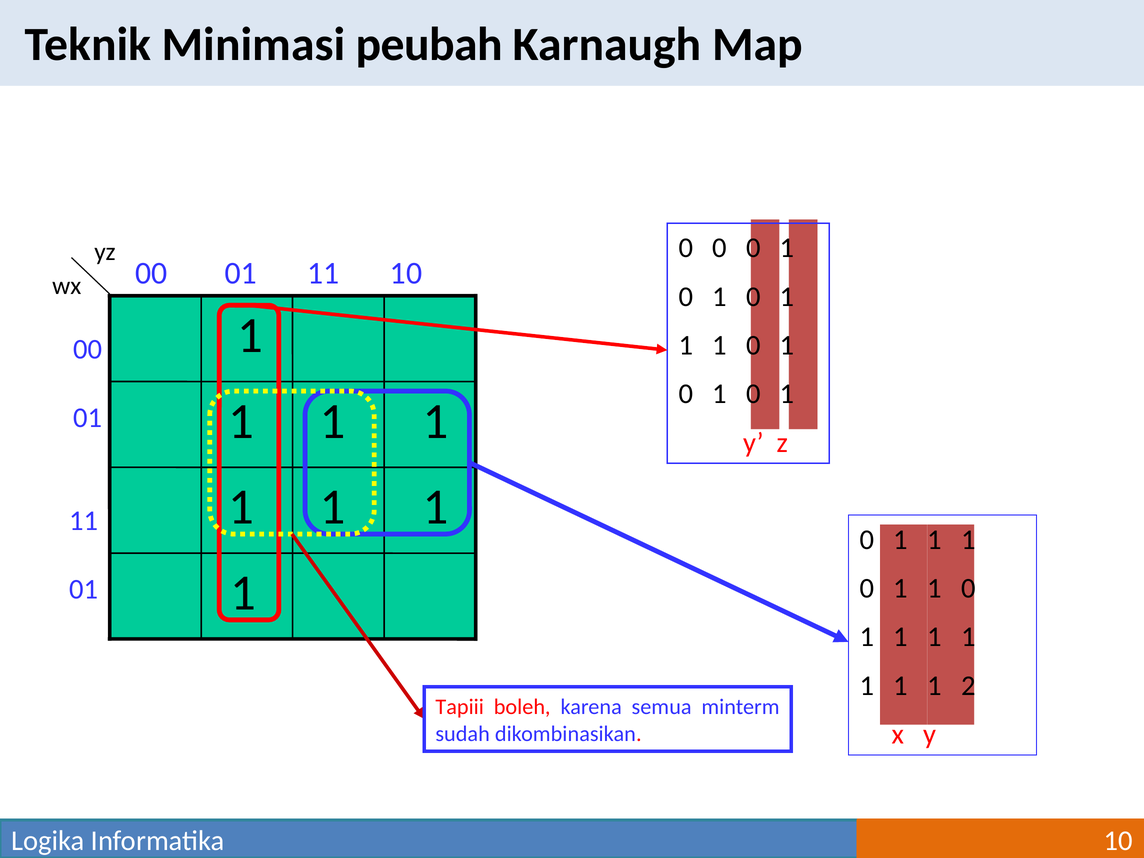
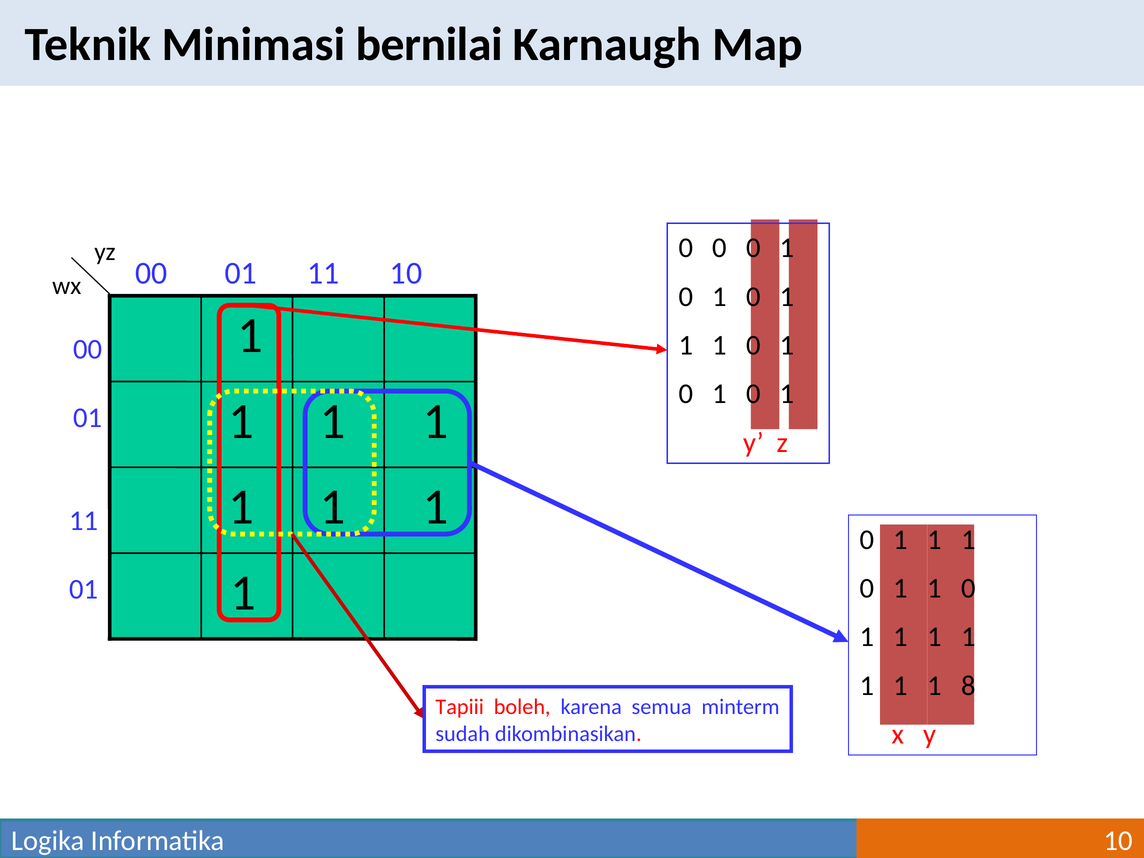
peubah: peubah -> bernilai (429, 44)
2: 2 -> 8 (968, 686)
